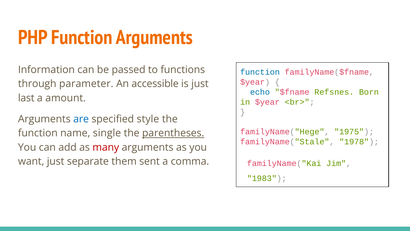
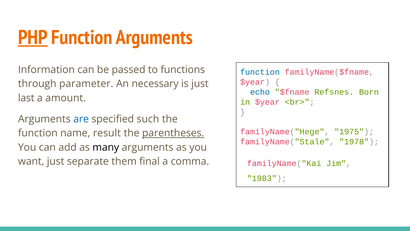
PHP underline: none -> present (33, 37)
accessible: accessible -> necessary (155, 84)
style: style -> such (148, 119)
single: single -> result (107, 133)
many colour: red -> black (106, 147)
sent: sent -> final (150, 161)
